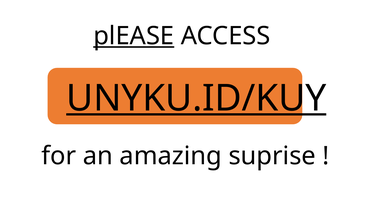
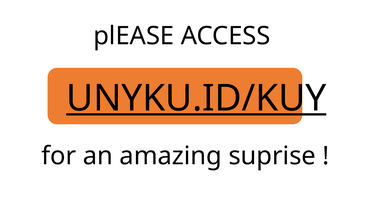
plEASE underline: present -> none (134, 36)
